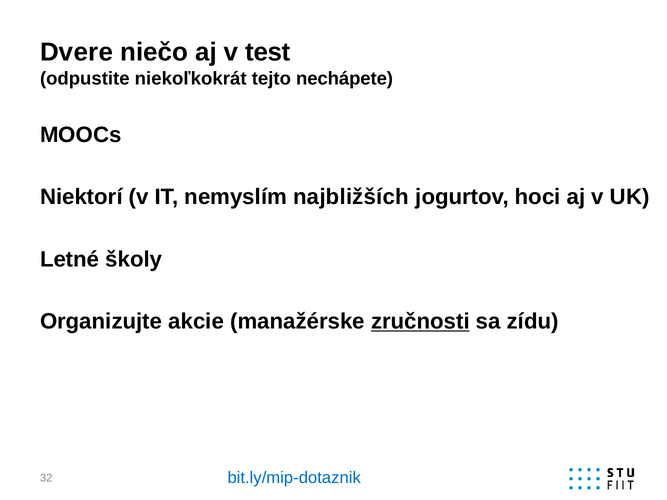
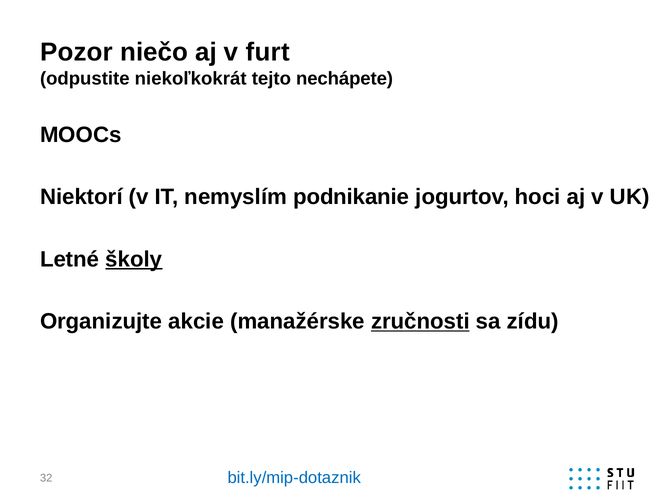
Dvere: Dvere -> Pozor (77, 52)
test: test -> furt (268, 52)
najbližších: najbližších -> podnikanie (351, 197)
školy underline: none -> present (134, 259)
